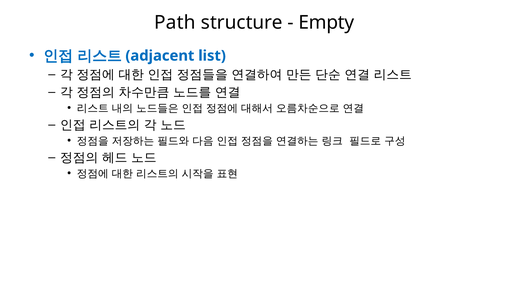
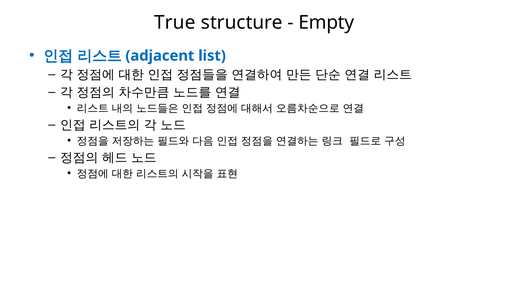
Path: Path -> True (175, 22)
